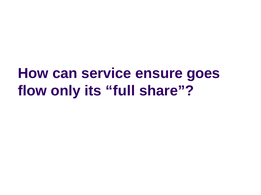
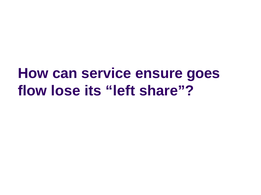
only: only -> lose (66, 91)
full: full -> left (120, 91)
